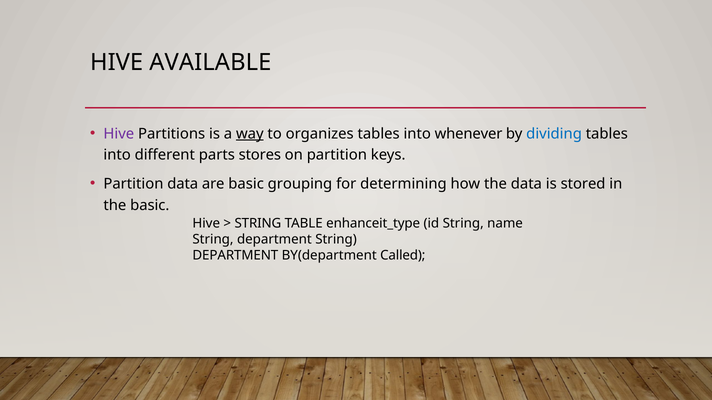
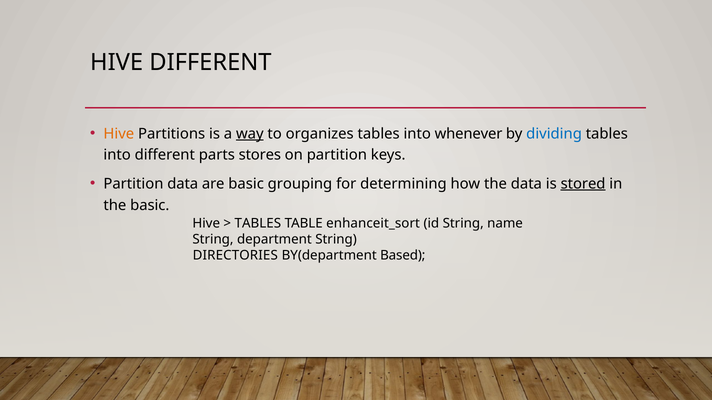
HIVE AVAILABLE: AVAILABLE -> DIFFERENT (210, 62)
Hive colour: purple -> orange (119, 134)
stored underline: none -> present (583, 184)
STRING: STRING -> TABLES (258, 224)
enhanceit_type: enhanceit_type -> enhanceit_sort (373, 224)
DEPARTMENT: DEPARTMENT -> DIRECTORIES (235, 256)
Called: Called -> Based (403, 256)
